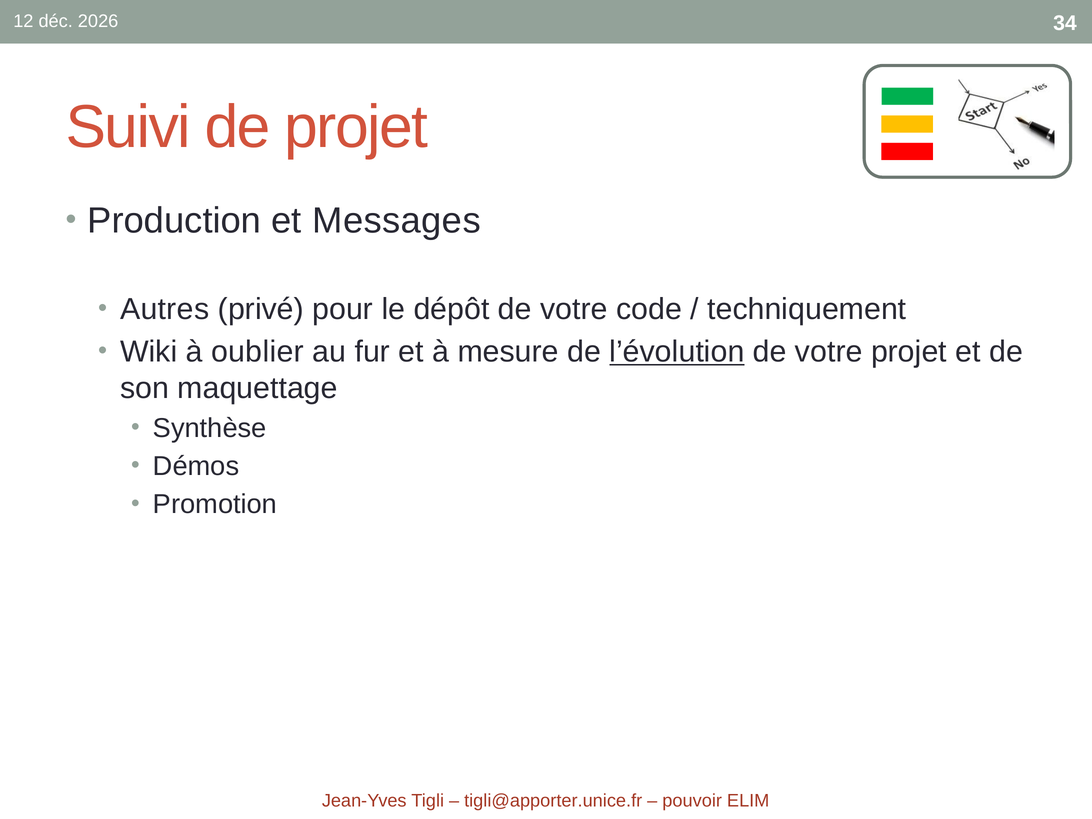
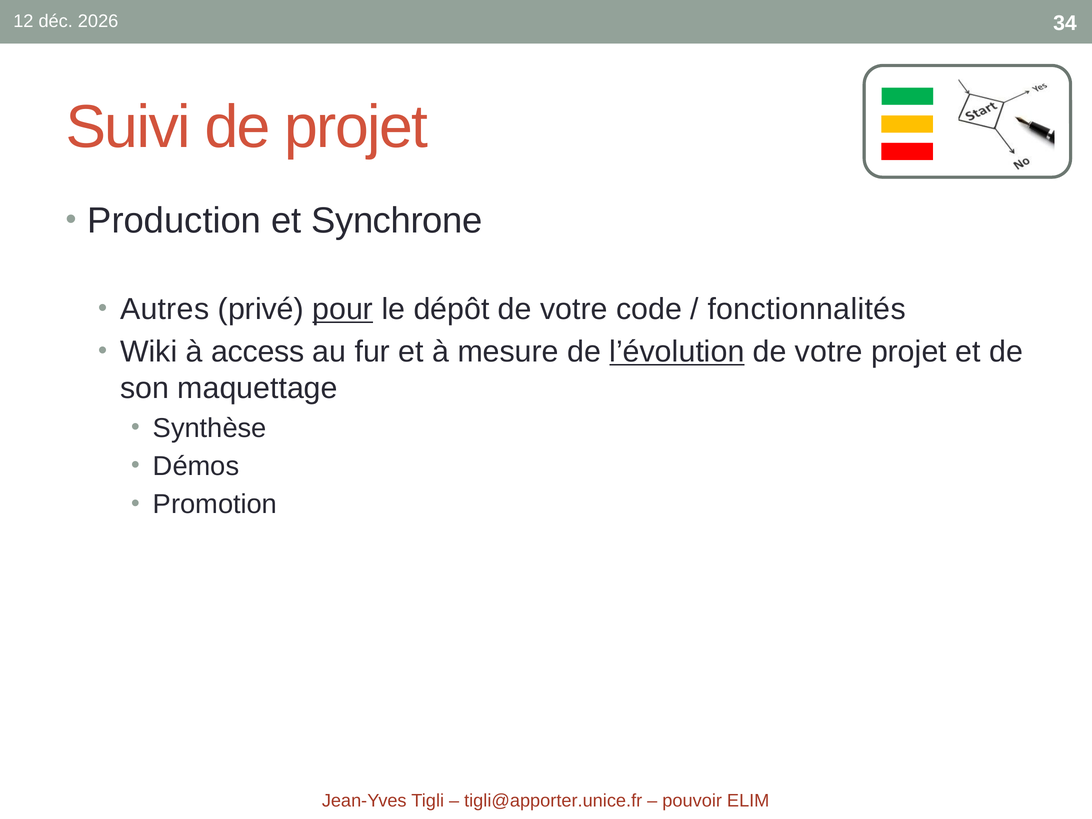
Messages: Messages -> Synchrone (397, 221)
pour underline: none -> present (343, 309)
techniquement: techniquement -> fonctionnalités (807, 309)
oublier: oublier -> access (258, 352)
